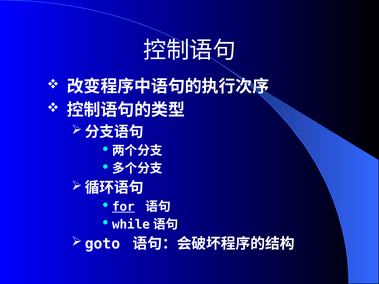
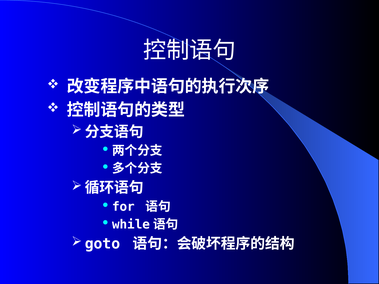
for underline: present -> none (123, 207)
